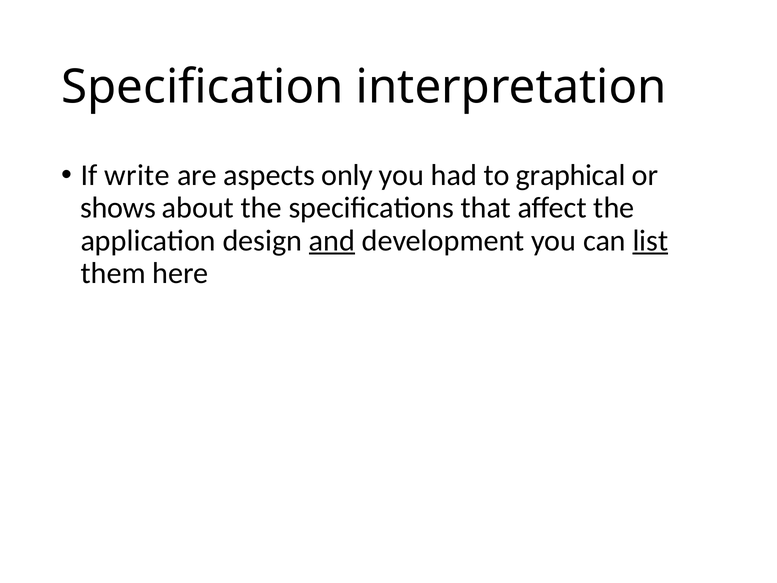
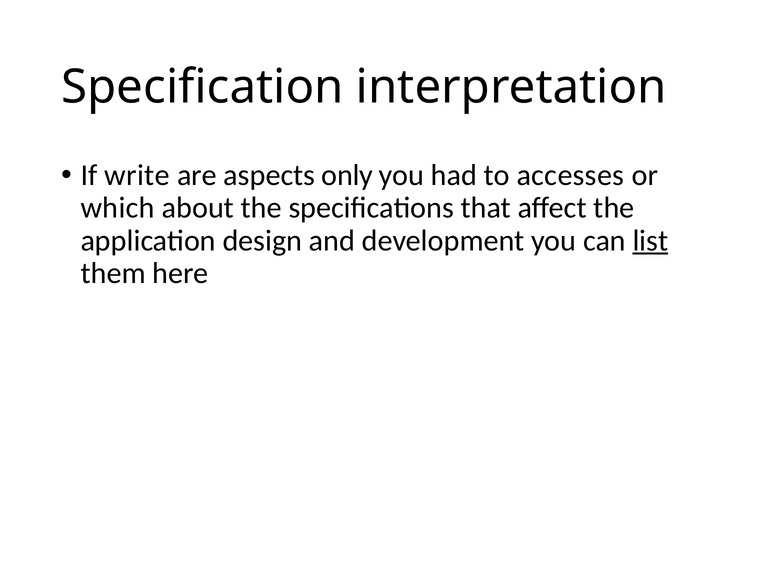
graphical: graphical -> accesses (570, 175)
shows: shows -> which (118, 208)
and underline: present -> none (332, 240)
